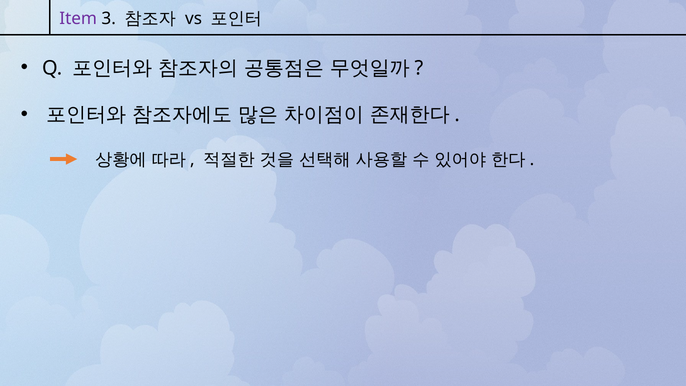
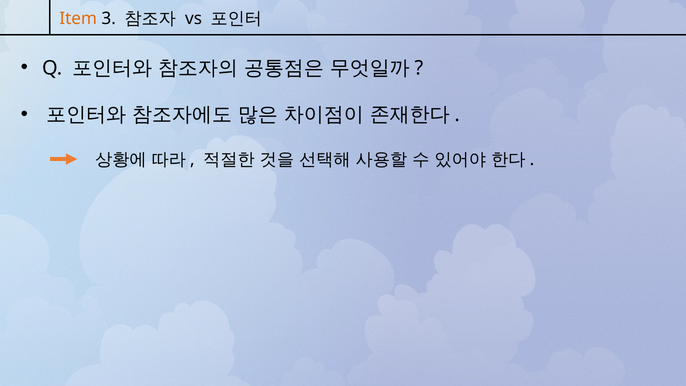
Item colour: purple -> orange (78, 18)
